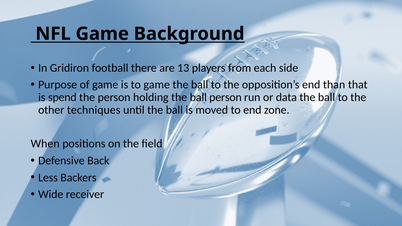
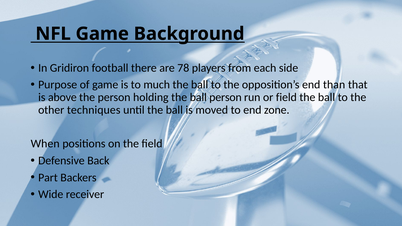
13: 13 -> 78 (183, 68)
to game: game -> much (157, 85)
spend: spend -> above (62, 97)
or data: data -> field (286, 97)
Less: Less -> Part (48, 178)
